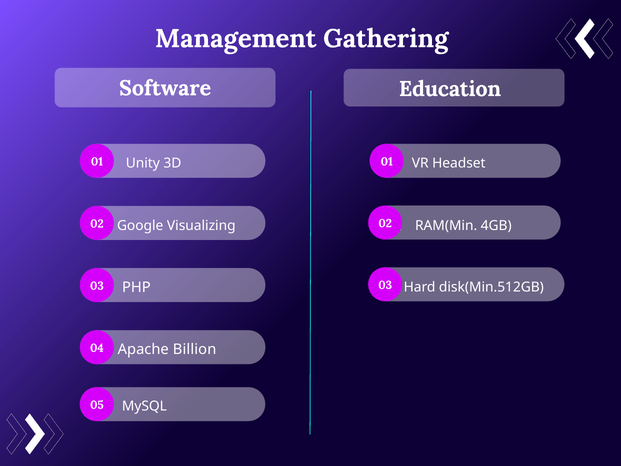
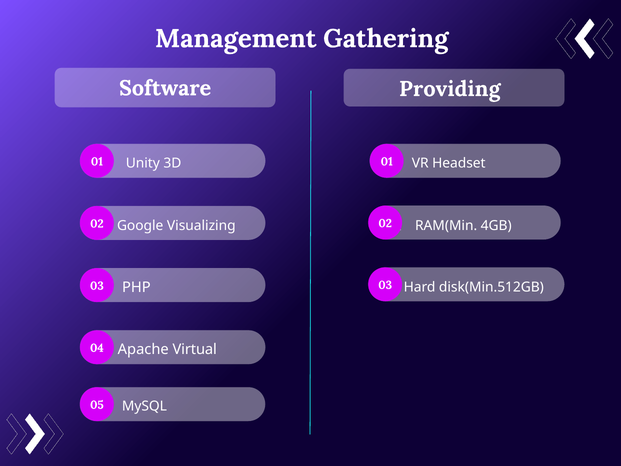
Education: Education -> Providing (450, 89)
Billion: Billion -> Virtual (195, 349)
